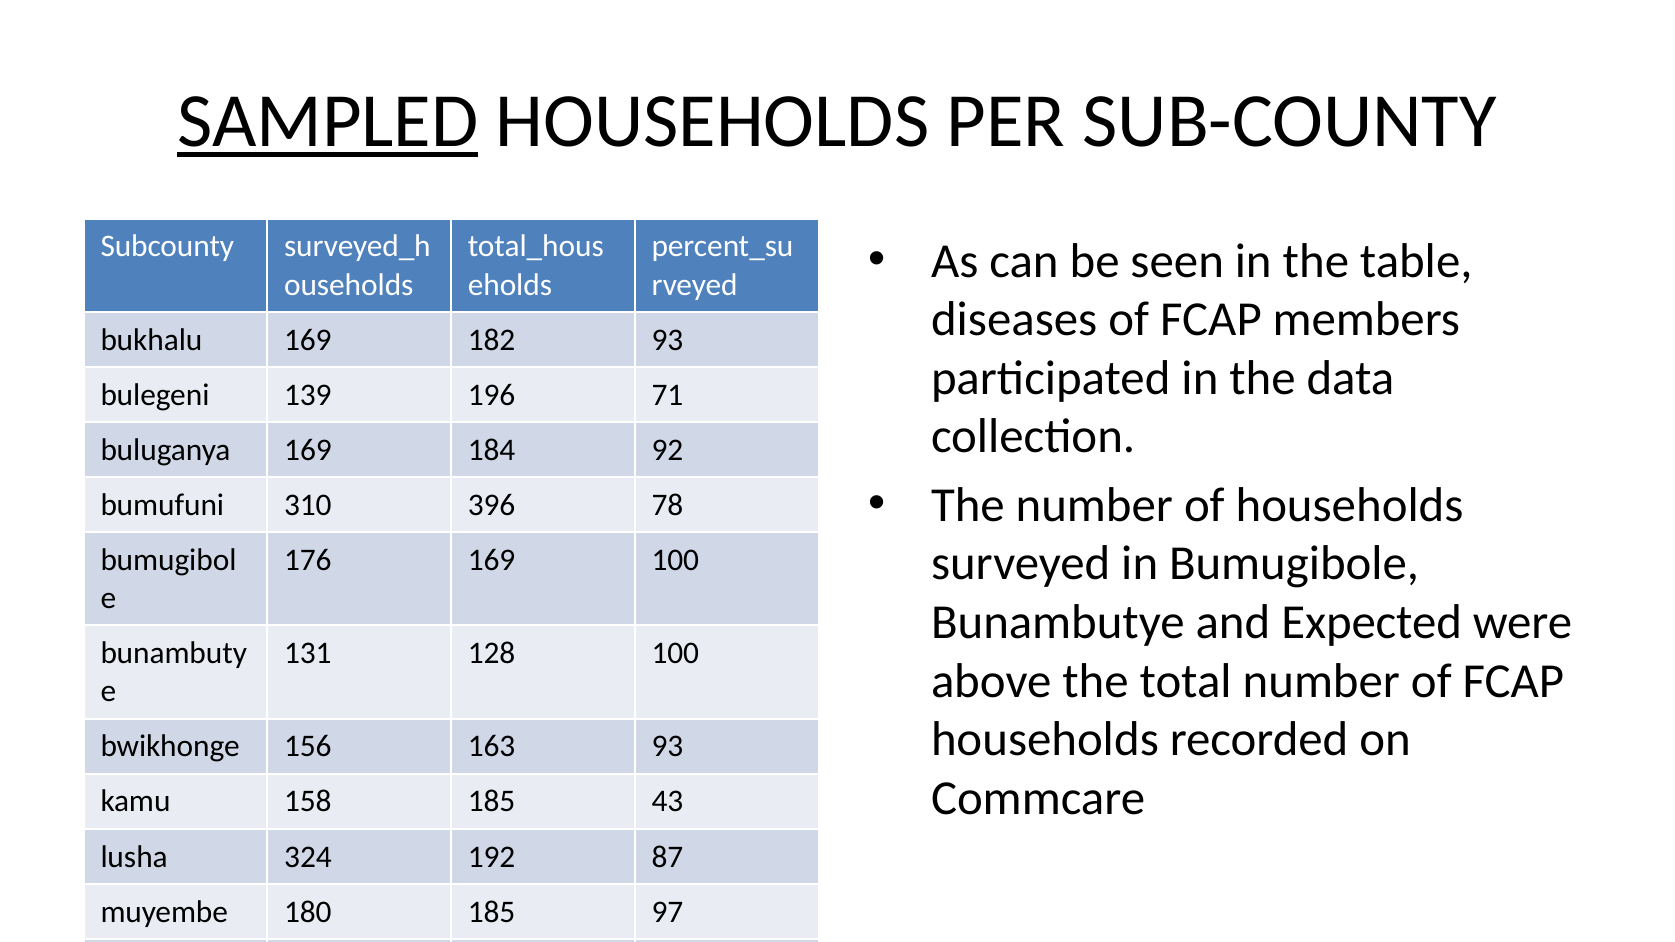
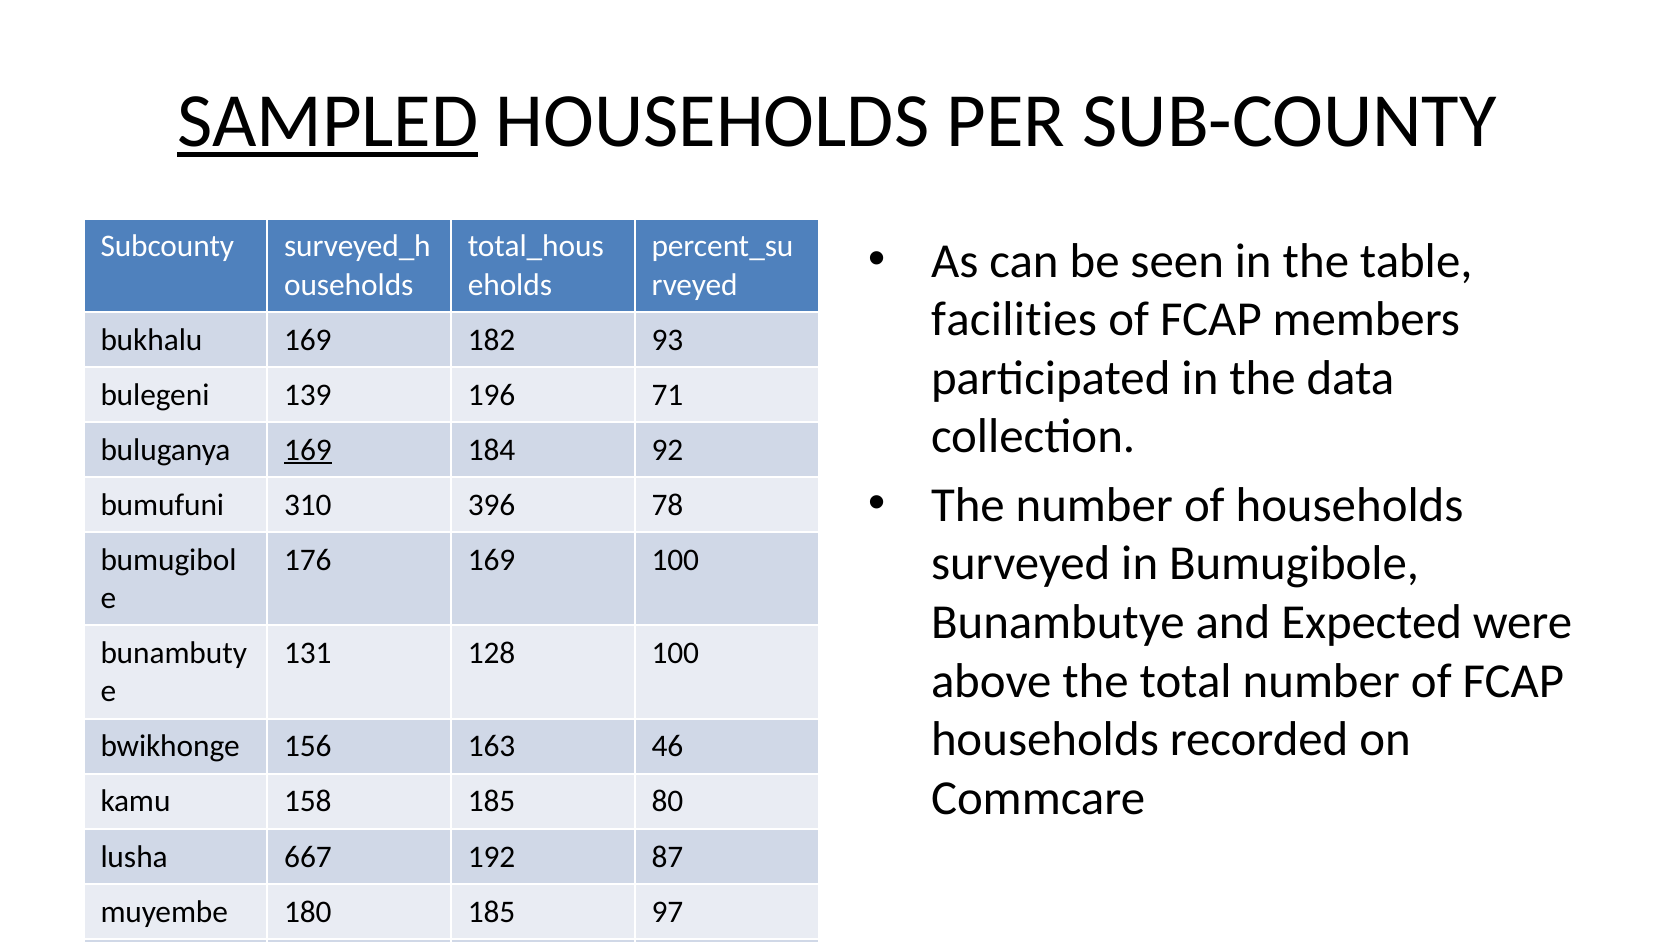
diseases: diseases -> facilities (1014, 320)
169 underline: none -> present (308, 450)
163 93: 93 -> 46 (667, 747)
43: 43 -> 80 (667, 802)
324: 324 -> 667 (308, 857)
